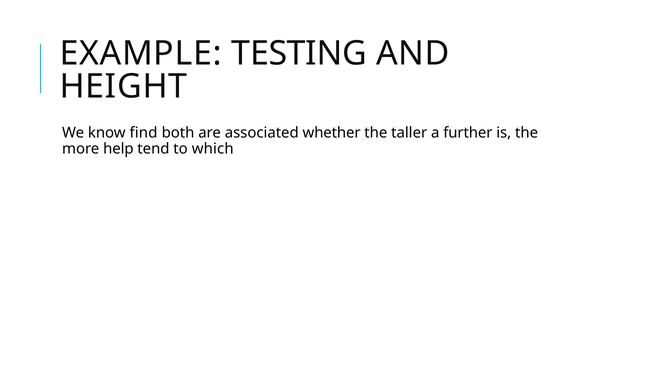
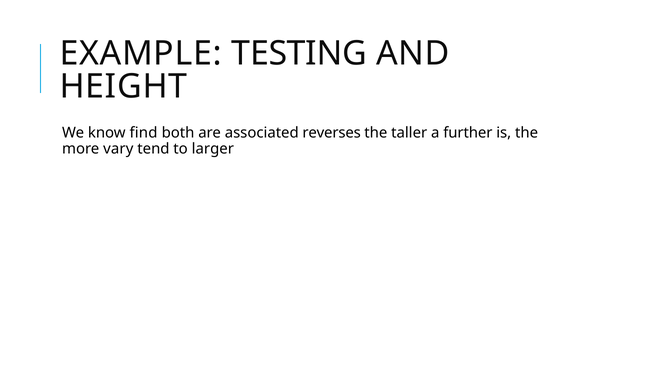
whether: whether -> reverses (332, 133)
help: help -> vary (118, 149)
which: which -> larger (213, 149)
